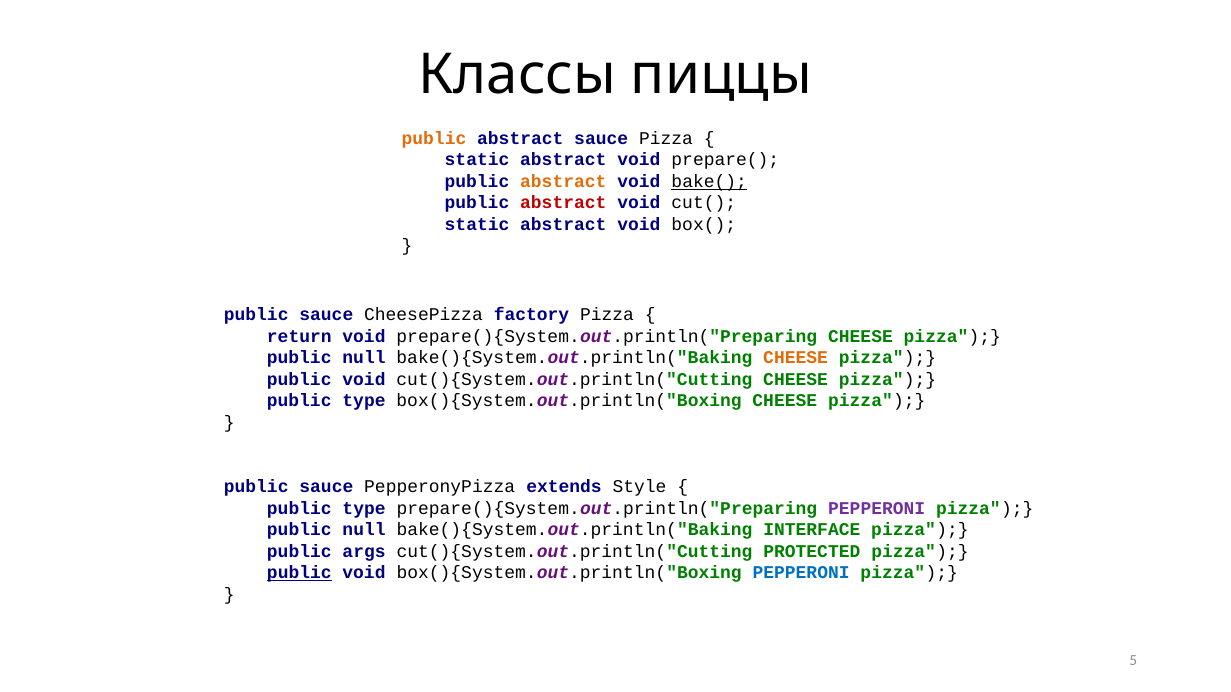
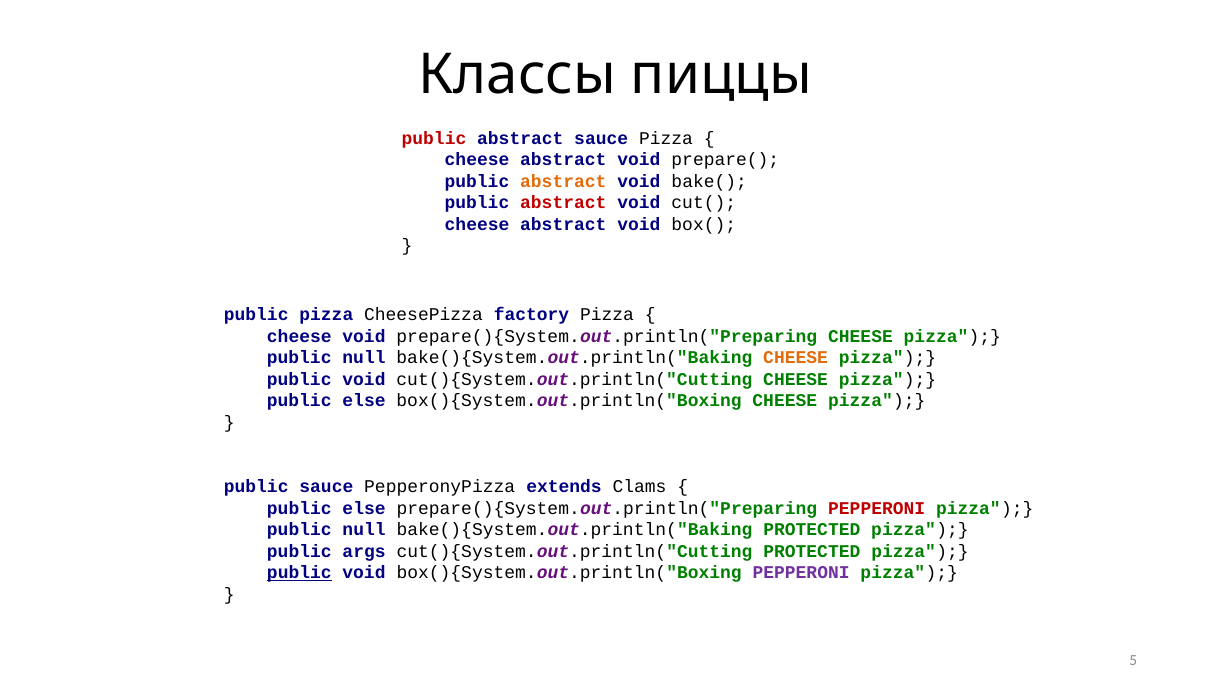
public colour: orange -> red (434, 138)
static: static -> cheese (477, 160)
bake( underline: present -> none (709, 181)
static: static -> cheese (477, 225)
sauce: sauce -> pizza (326, 315)
return: return -> cheese (299, 337)
type: type -> else (364, 401)
Style: Style -> Clams (640, 487)
type: type -> else (364, 509)
PEPPERONI colour: purple -> red (877, 509)
bake(){System.out.println("Baking INTERFACE: INTERFACE -> PROTECTED (812, 530)
PEPPERONI colour: blue -> purple (801, 573)
